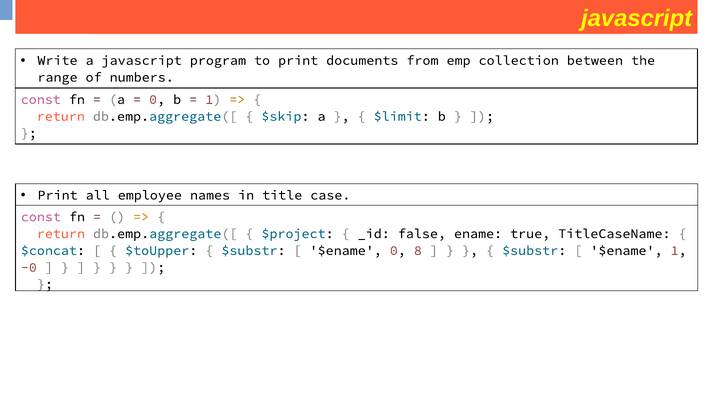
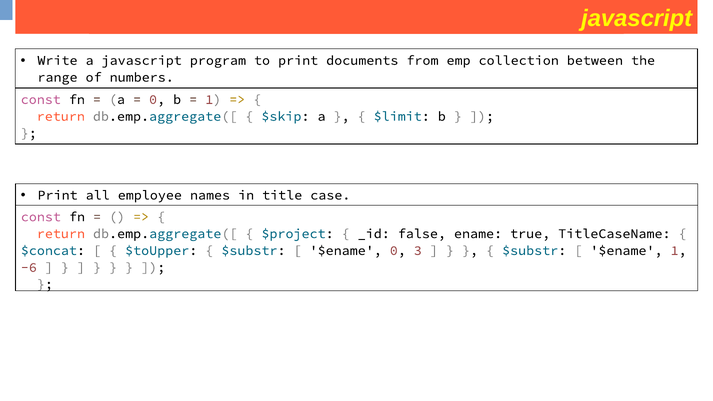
8: 8 -> 3 (418, 251)
-0: -0 -> -6 (29, 267)
